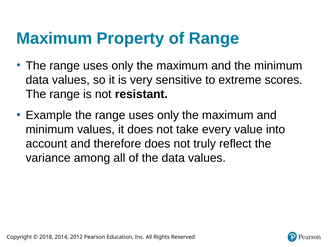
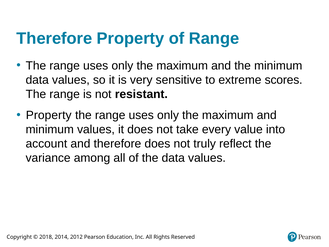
Maximum: Maximum -> Therefore (54, 38)
Example: Example -> Property (49, 115)
